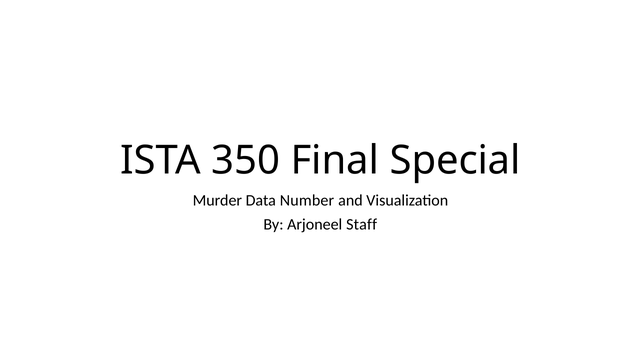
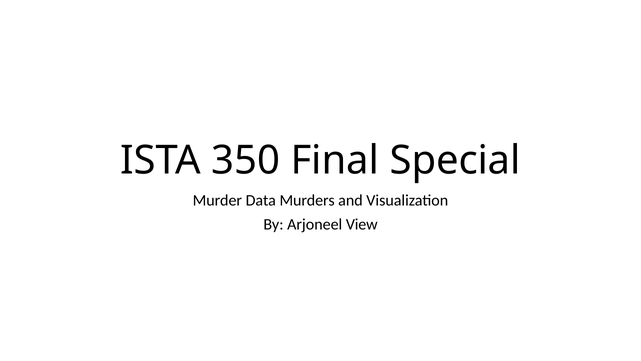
Number: Number -> Murders (307, 200)
Staff: Staff -> View (362, 224)
